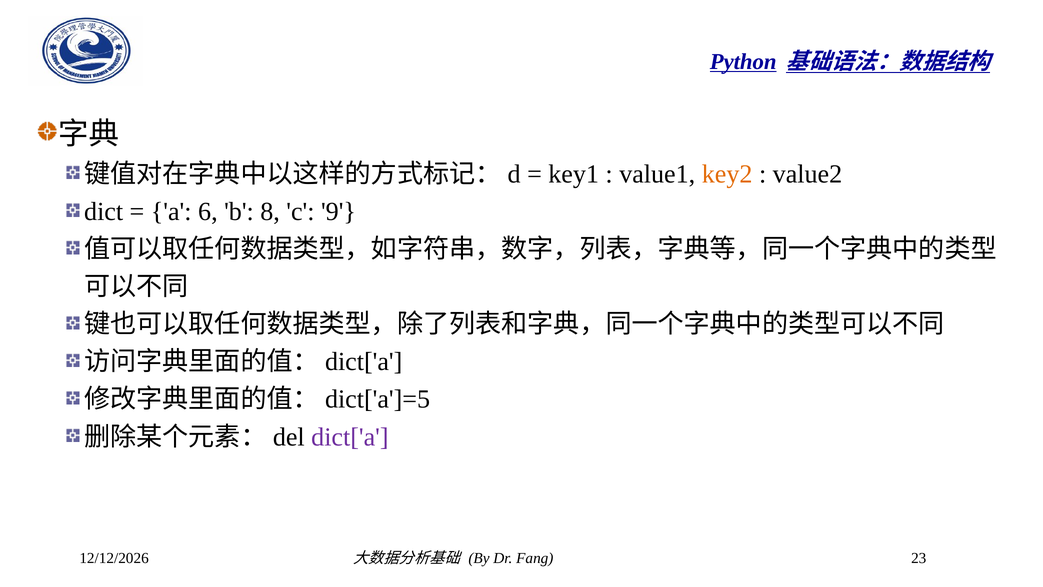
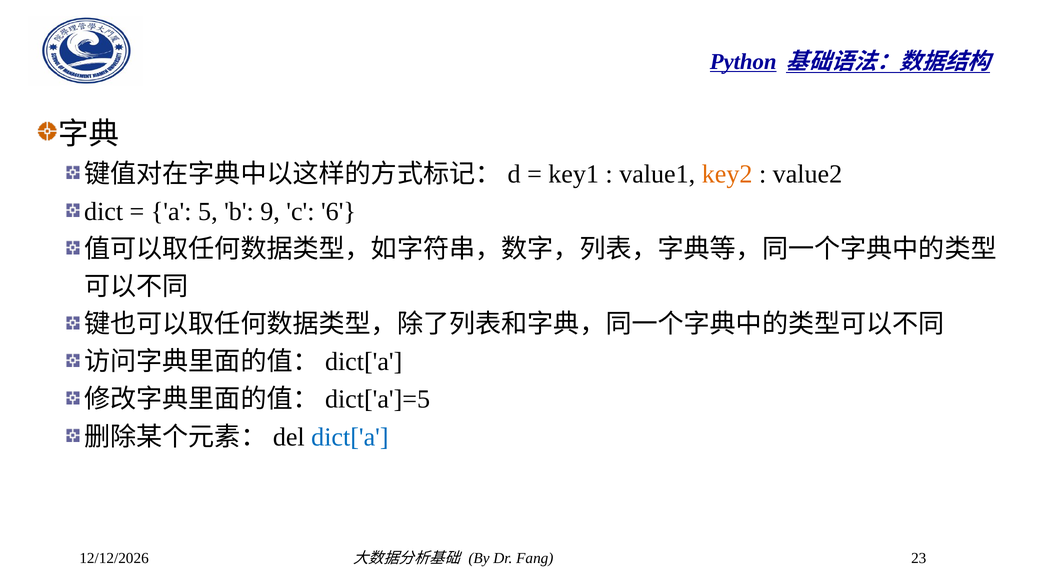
6: 6 -> 5 (208, 211)
8: 8 -> 9 (270, 211)
9: 9 -> 6 (338, 211)
dict['a colour: purple -> blue (350, 437)
